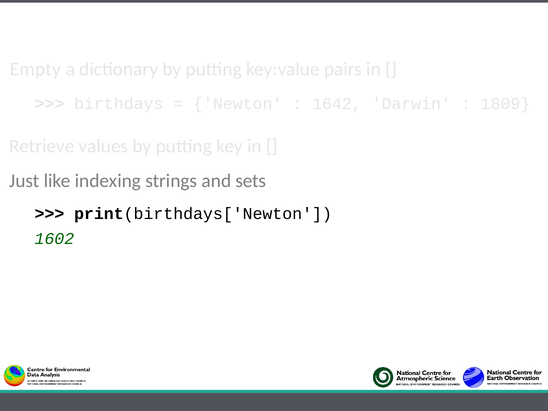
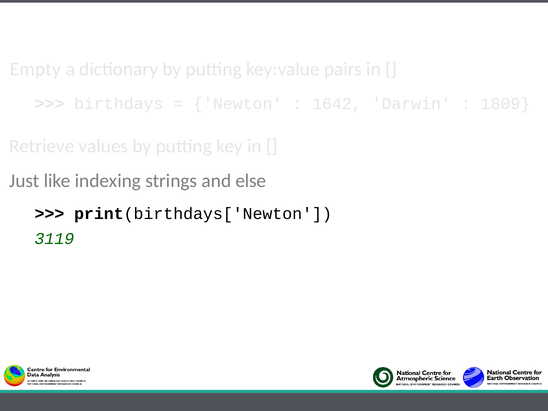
sets: sets -> else (251, 181)
1602: 1602 -> 3119 (54, 239)
